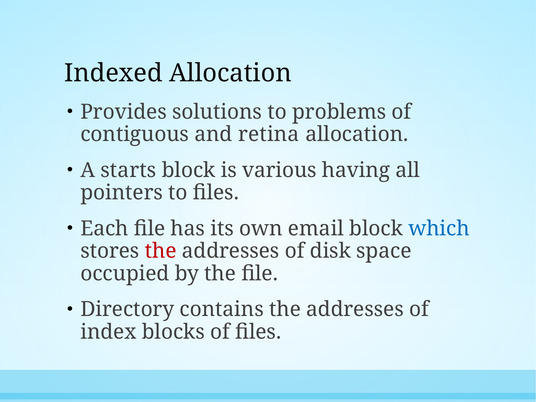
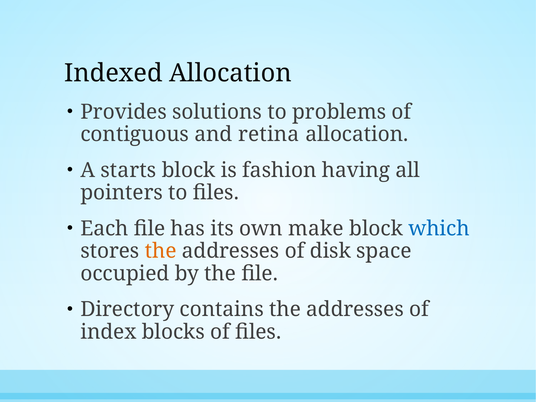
various: various -> fashion (279, 170)
email: email -> make (316, 229)
the colour: red -> orange (161, 251)
